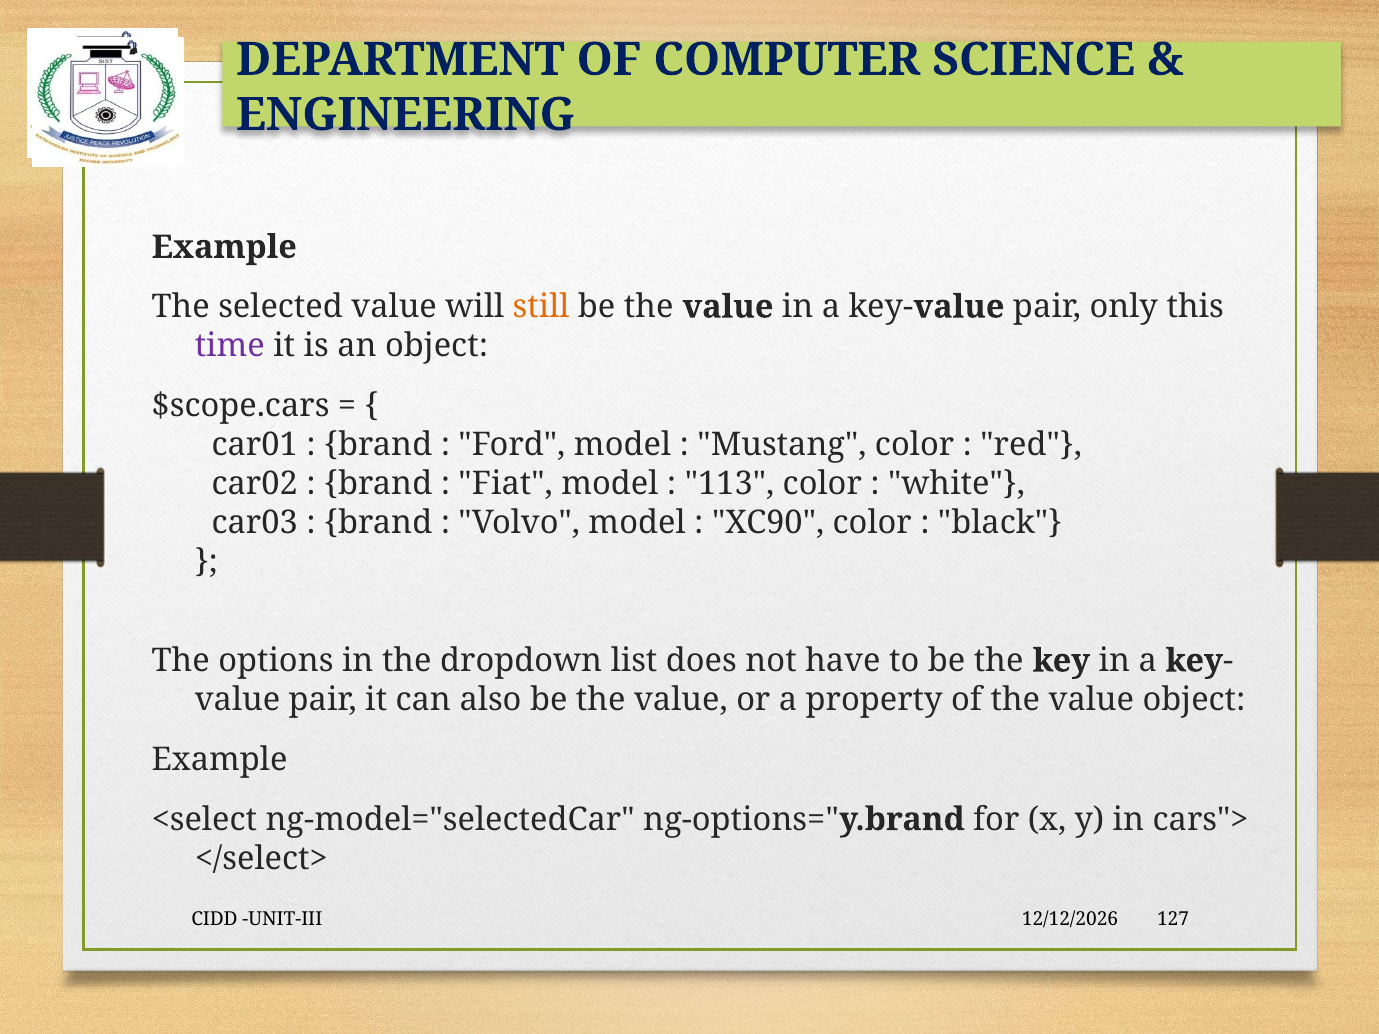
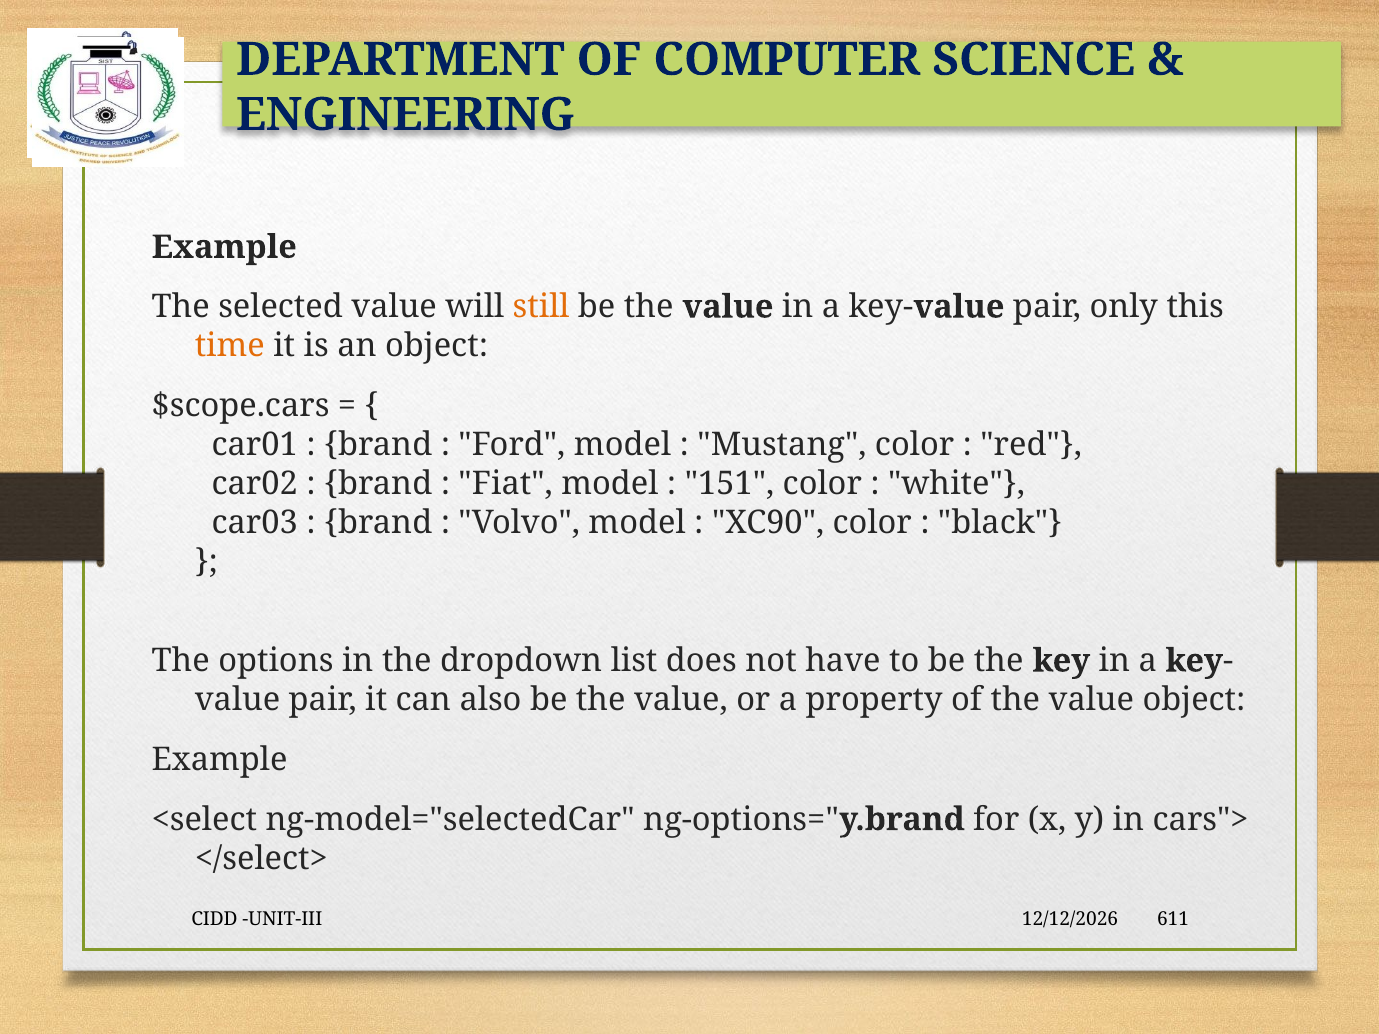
time colour: purple -> orange (230, 346)
113: 113 -> 151 (730, 484)
127: 127 -> 611 (1173, 920)
